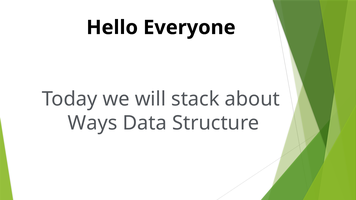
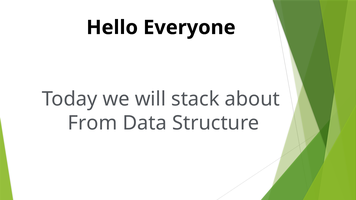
Ways: Ways -> From (92, 123)
